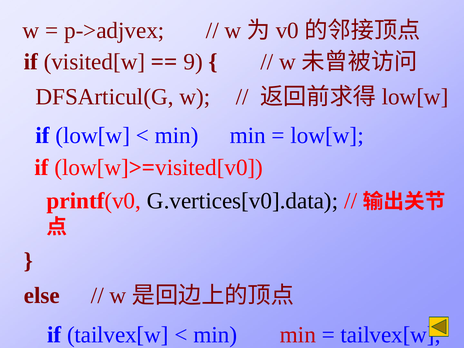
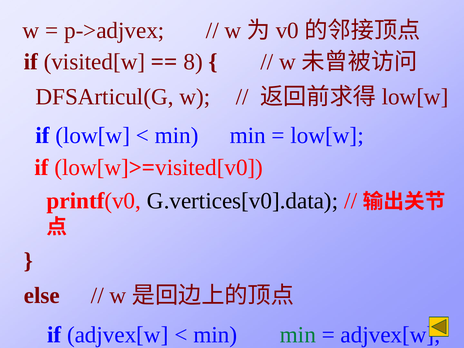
9: 9 -> 8 (193, 62)
if tailvex[w: tailvex[w -> adjvex[w (118, 335)
min colour: red -> green (298, 335)
tailvex[w: tailvex[w -> adjvex[w (391, 335)
